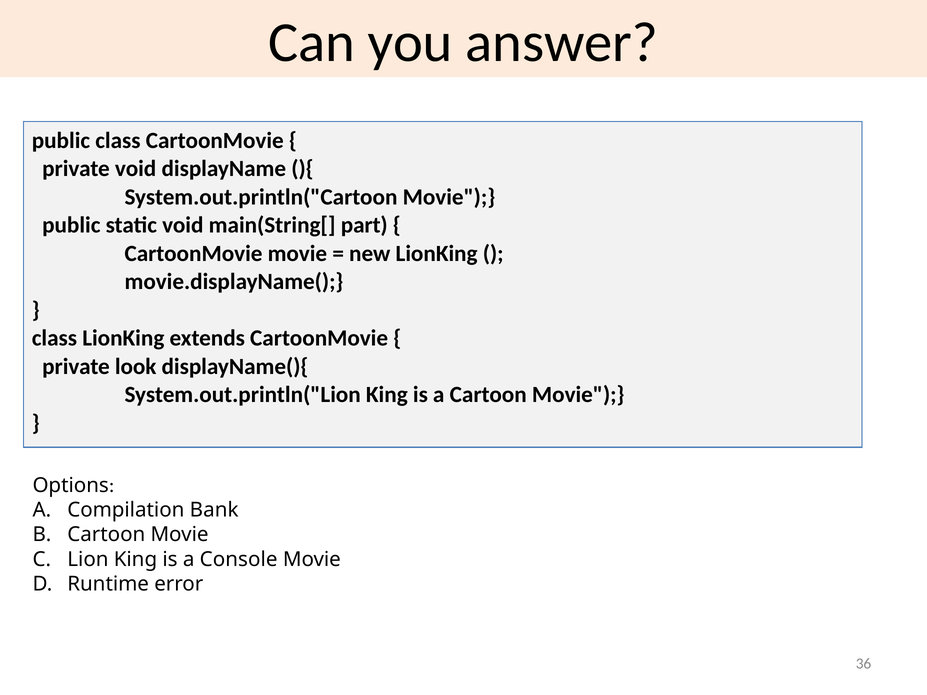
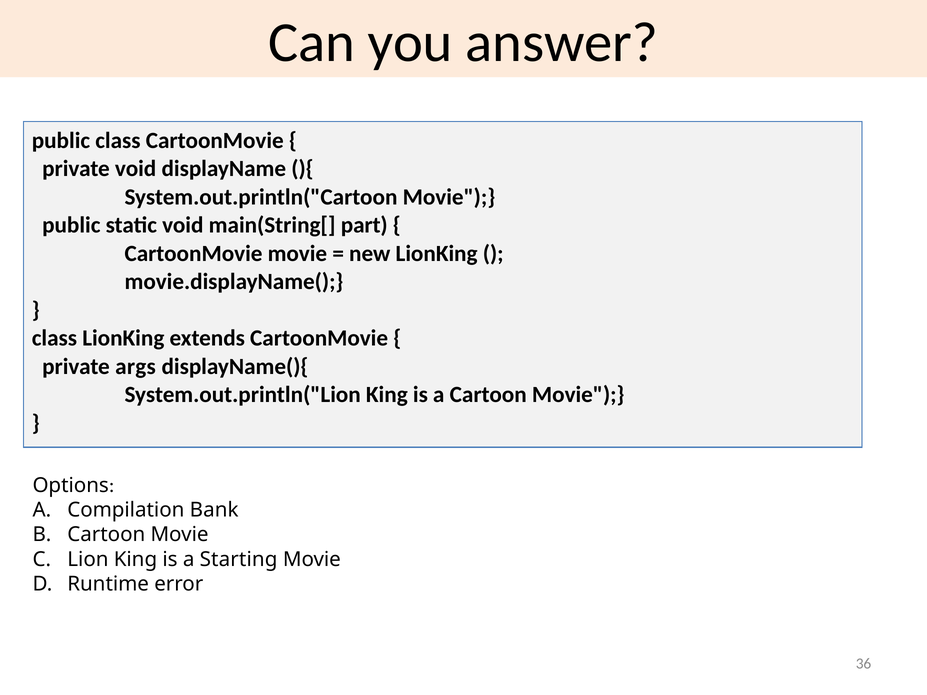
look: look -> args (136, 367)
Console: Console -> Starting (239, 560)
